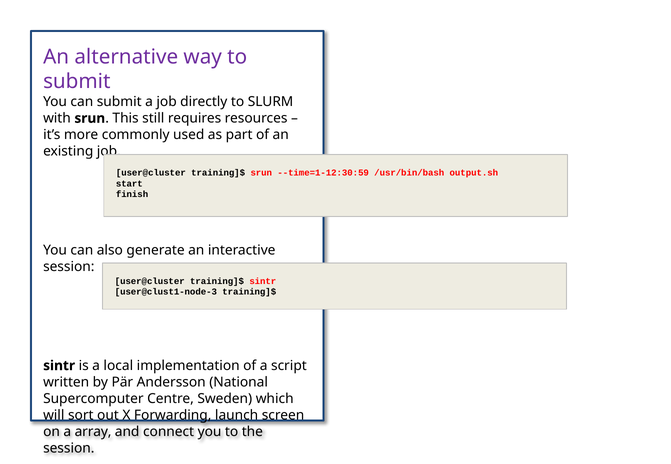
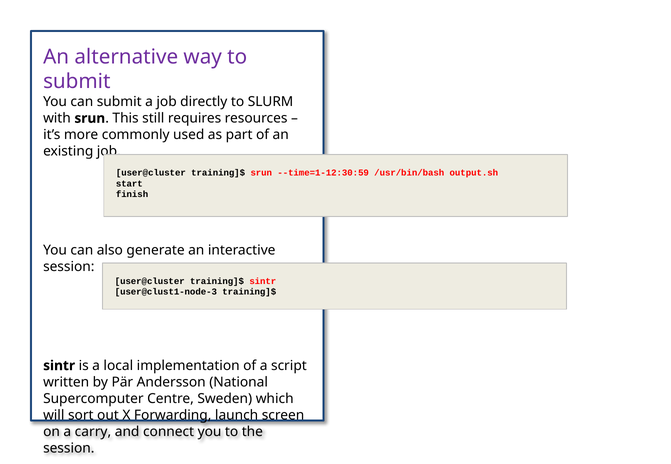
array: array -> carry (93, 432)
